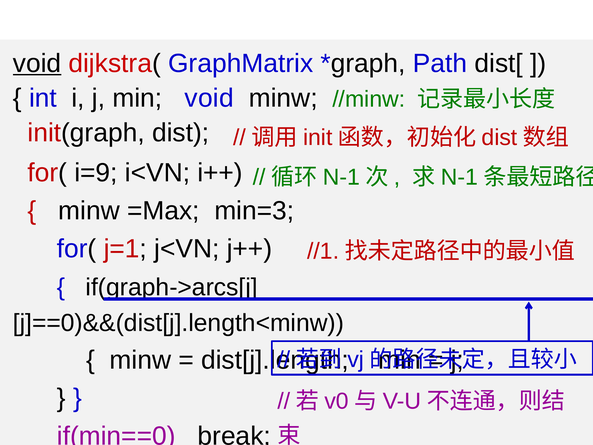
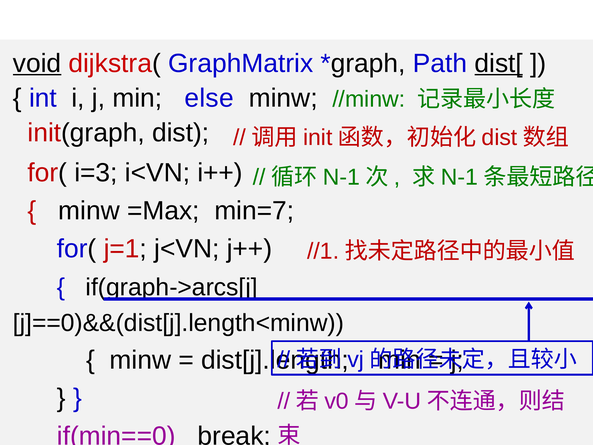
dist[ underline: none -> present (499, 63)
min void: void -> else (209, 98)
i=9: i=9 -> i=3 (96, 173)
min=3: min=3 -> min=7 (254, 211)
